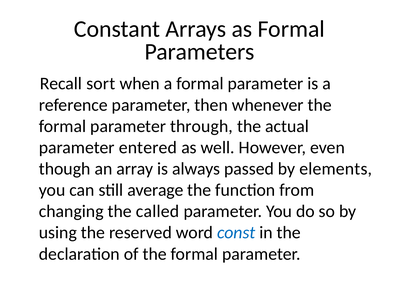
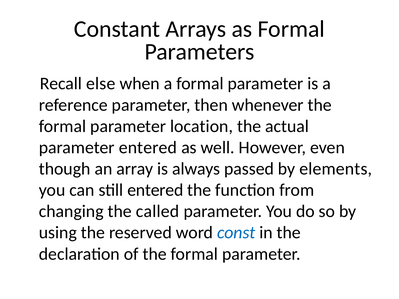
sort: sort -> else (101, 84)
through: through -> location (201, 126)
still average: average -> entered (155, 190)
